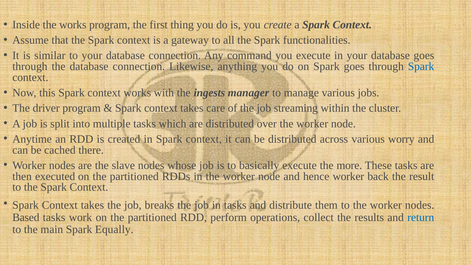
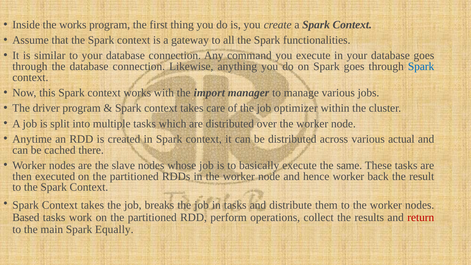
ingests: ingests -> import (209, 93)
streaming: streaming -> optimizer (296, 108)
worry: worry -> actual (401, 139)
more: more -> same (349, 165)
return colour: blue -> red (421, 217)
